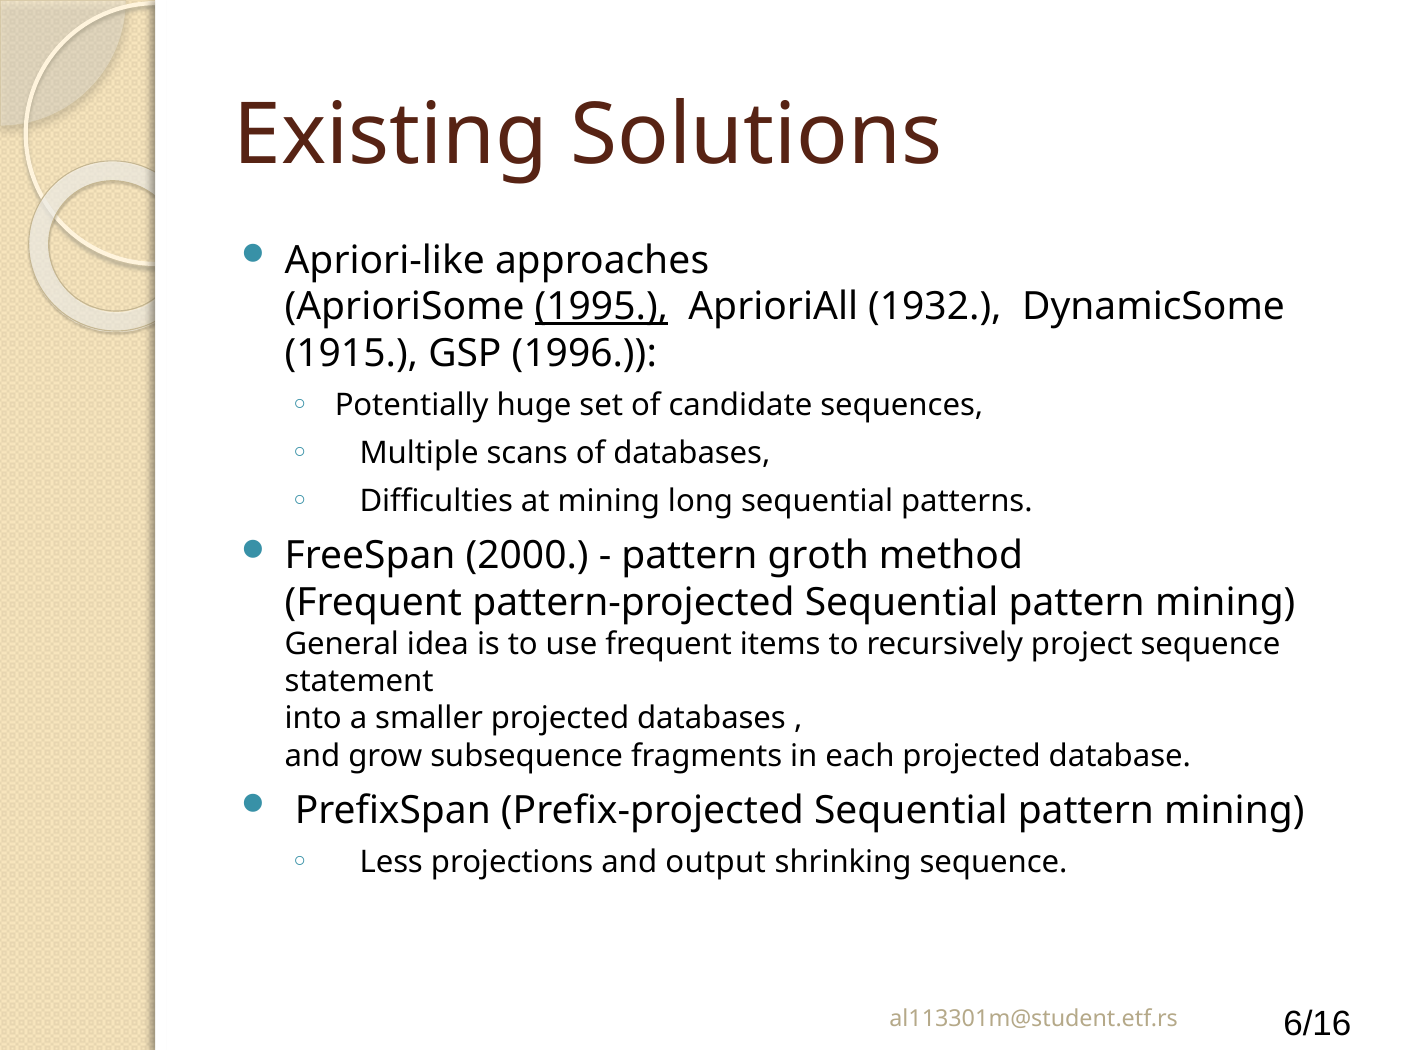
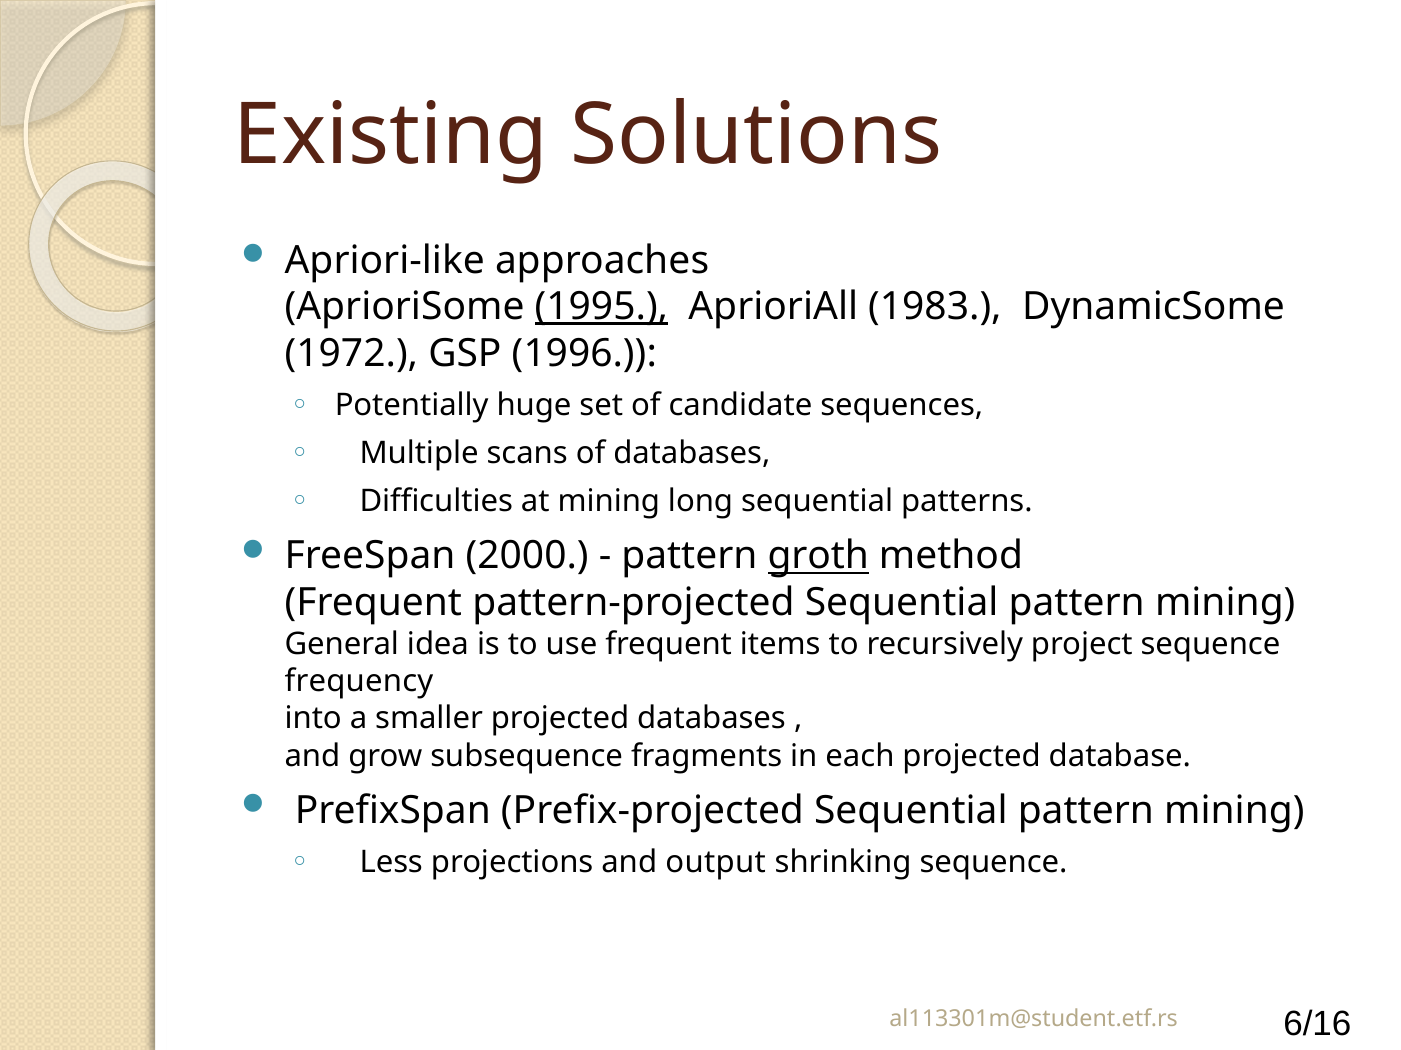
1932: 1932 -> 1983 (935, 307)
1915: 1915 -> 1972 (351, 354)
groth underline: none -> present (818, 556)
statement: statement -> frequency (359, 682)
